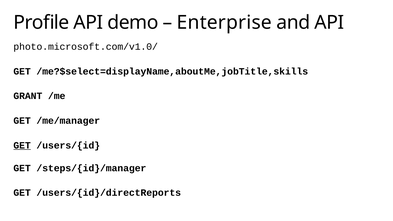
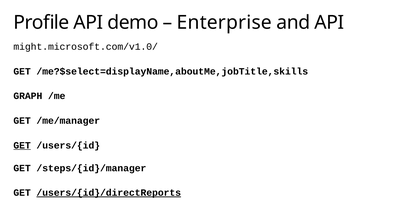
photo.microsoft.com/v1.0/: photo.microsoft.com/v1.0/ -> might.microsoft.com/v1.0/ (86, 47)
GRANT: GRANT -> GRAPH (28, 96)
/users/{id}/directReports underline: none -> present (109, 193)
